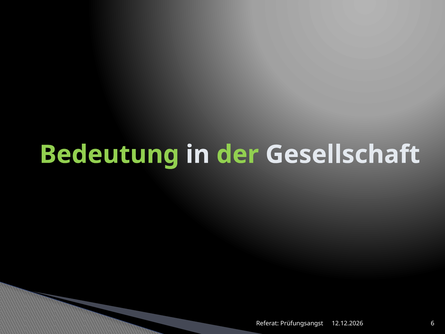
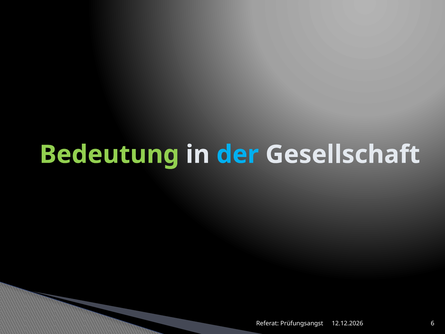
der colour: light green -> light blue (238, 154)
